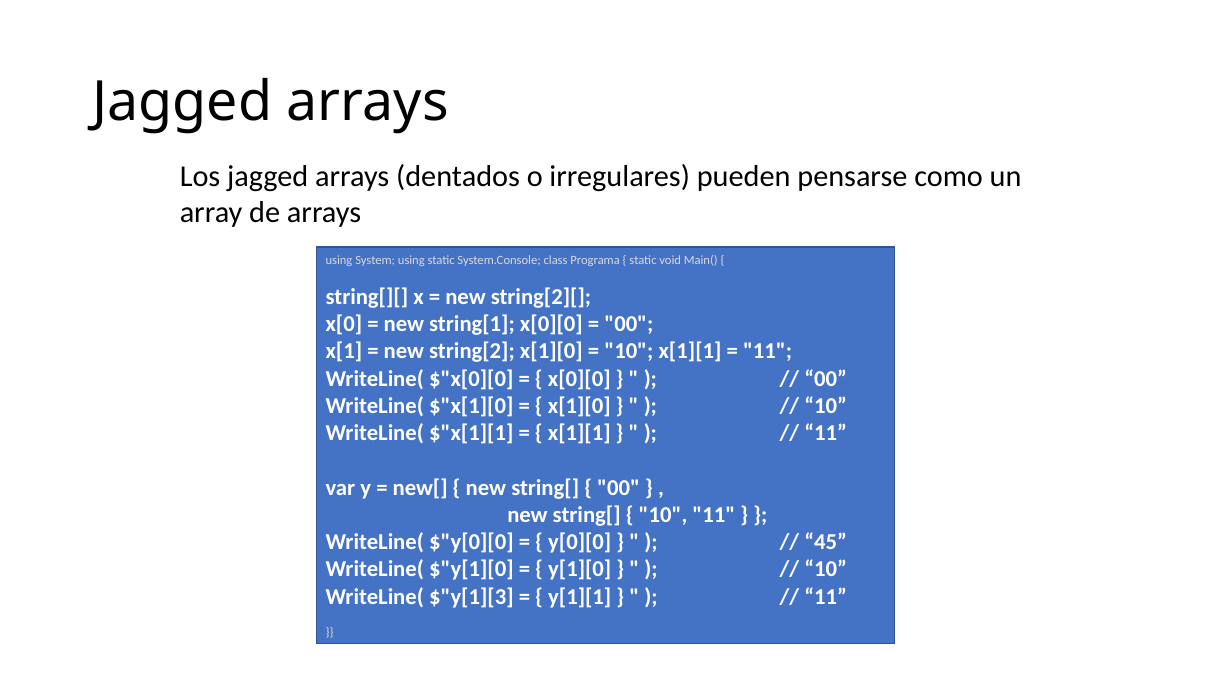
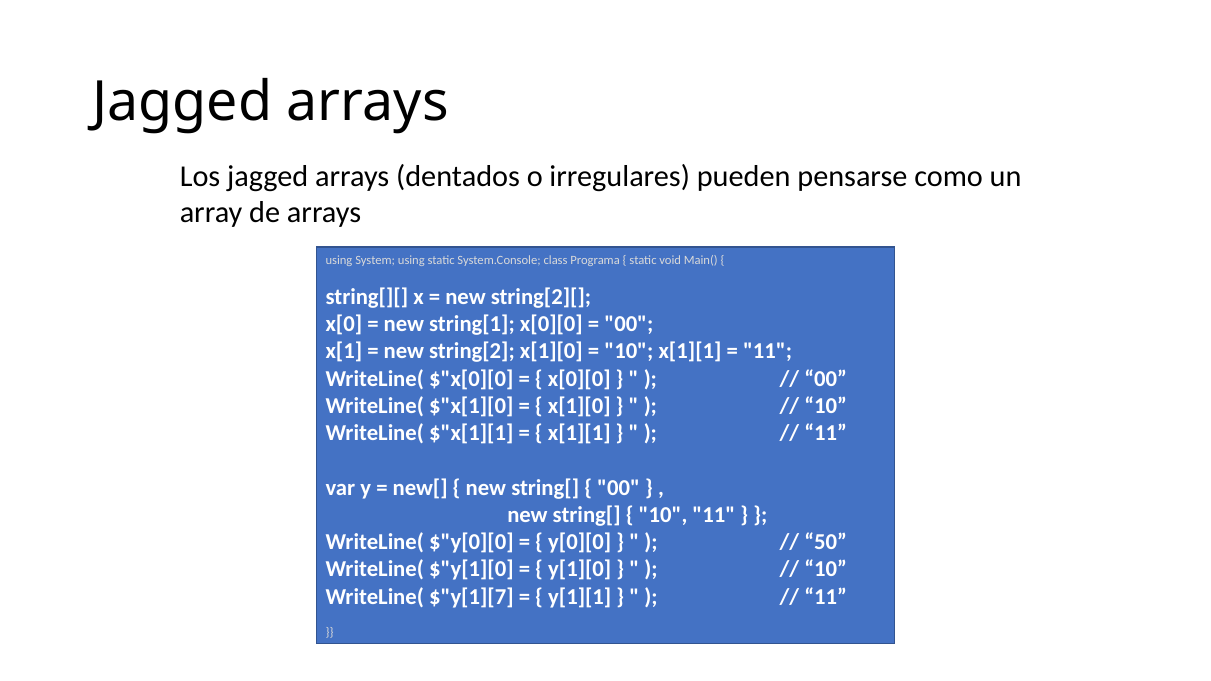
45: 45 -> 50 (826, 542)
$"y[1][3: $"y[1][3 -> $"y[1][7 (471, 597)
